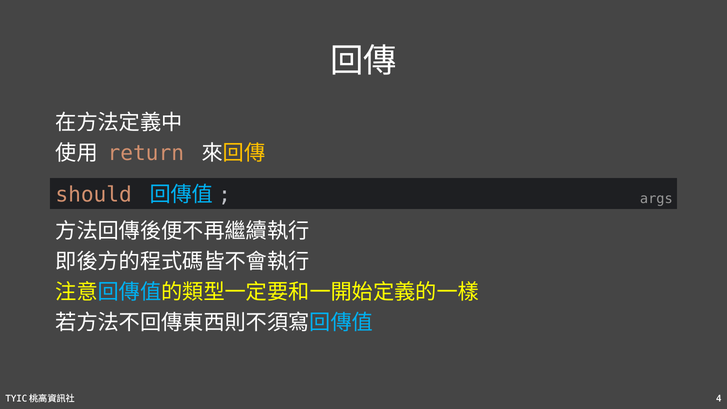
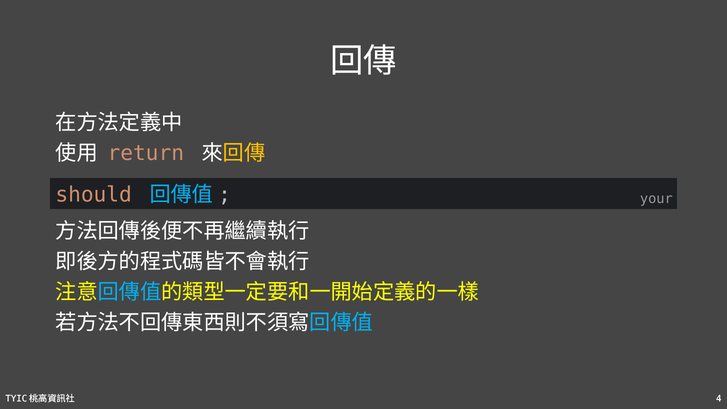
args: args -> your (656, 199)
